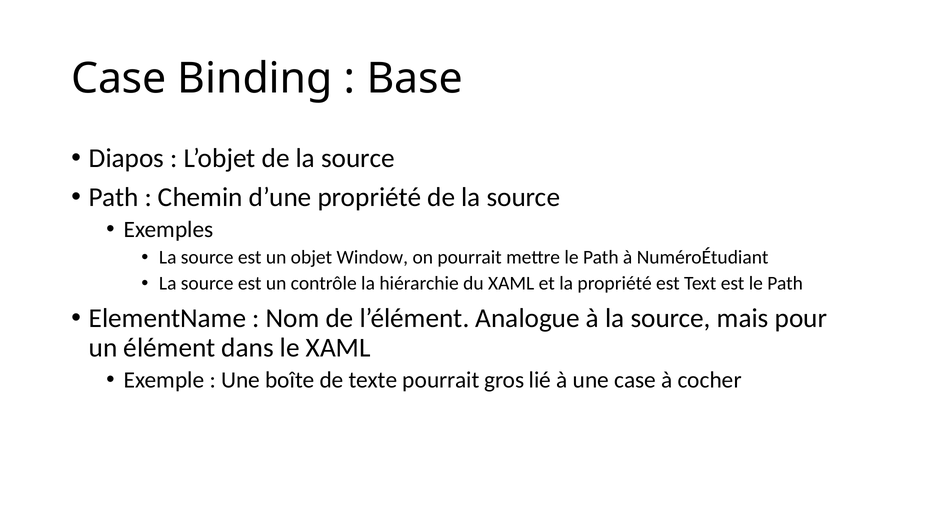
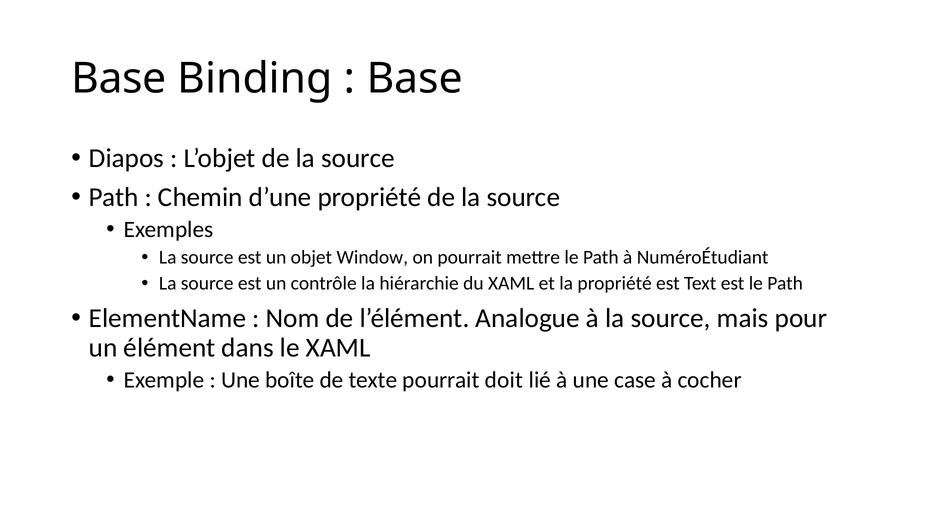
Case: Case -> Base (119, 79)
gros: gros -> doit (504, 380)
